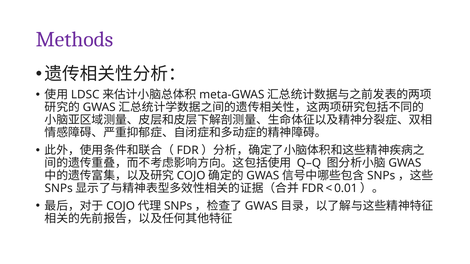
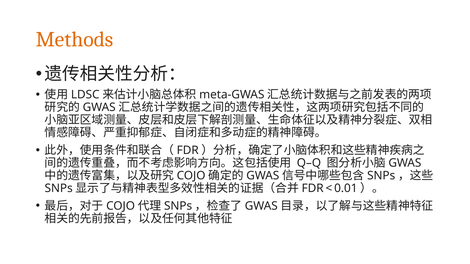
Methods colour: purple -> orange (75, 39)
